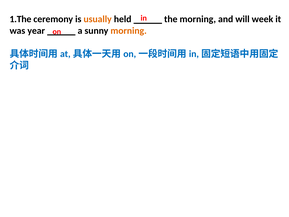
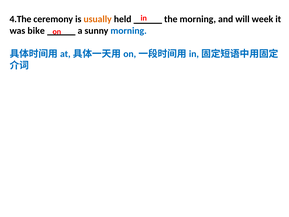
1.The: 1.The -> 4.The (20, 19)
year: year -> bike (36, 31)
morning colour: orange -> blue (129, 31)
